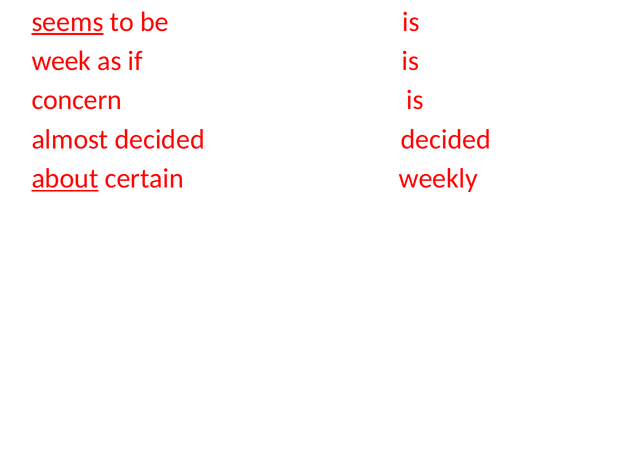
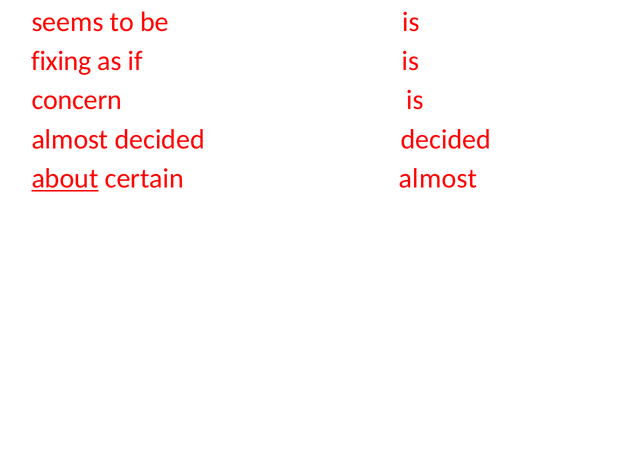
seems underline: present -> none (68, 22)
week: week -> fixing (61, 61)
certain weekly: weekly -> almost (438, 178)
